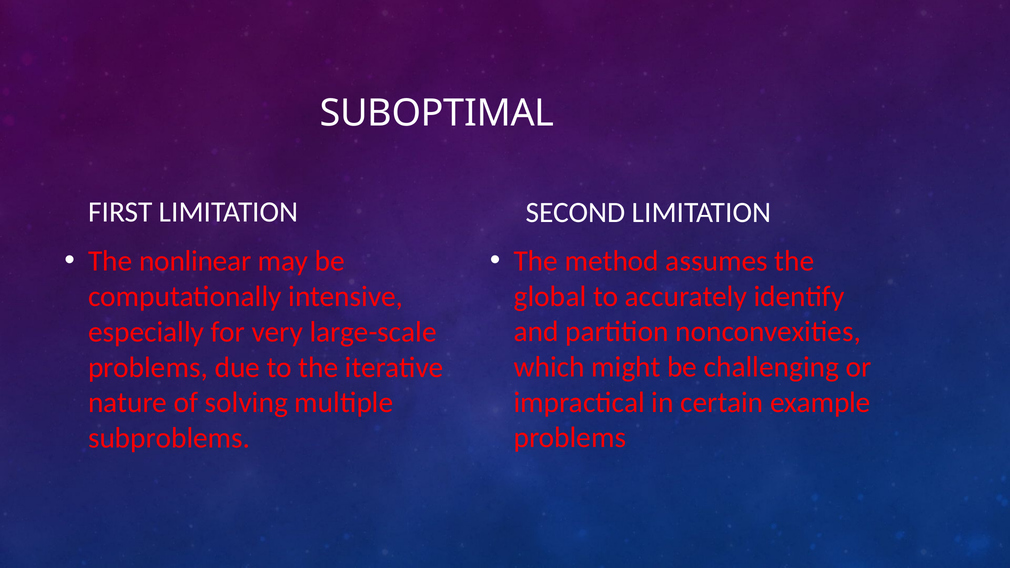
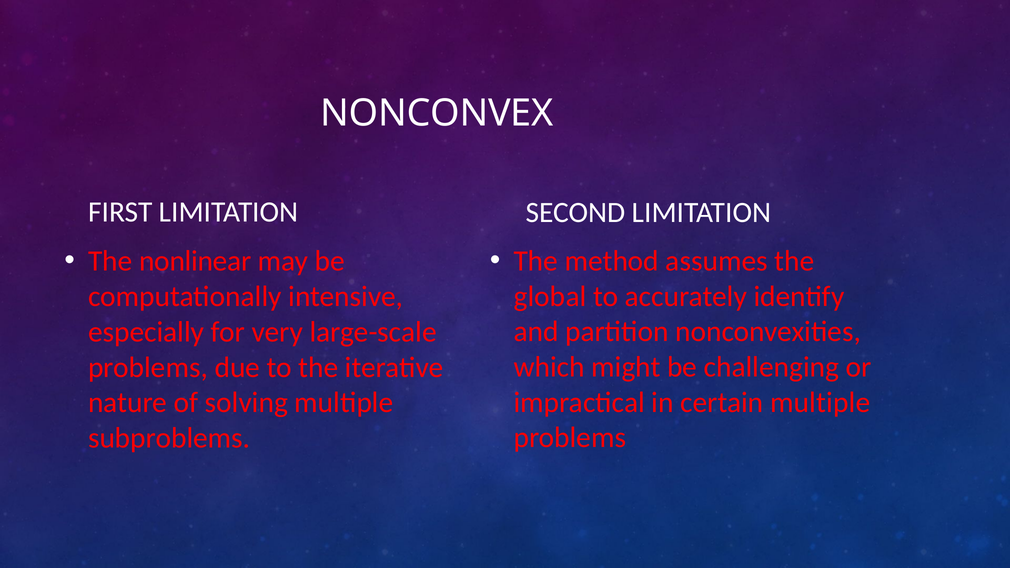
SUBOPTIMAL: SUBOPTIMAL -> NONCONVEX (437, 113)
certain example: example -> multiple (820, 402)
